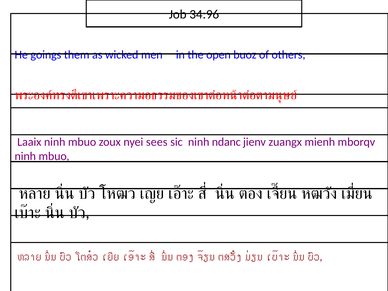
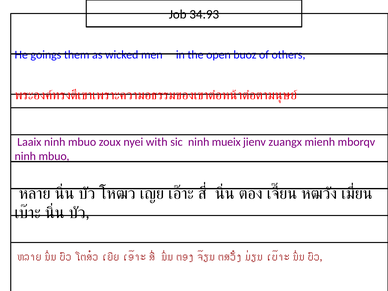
34:96: 34:96 -> 34:93 (204, 14)
sees: sees -> with (157, 142)
ndanc: ndanc -> mueix (226, 142)
